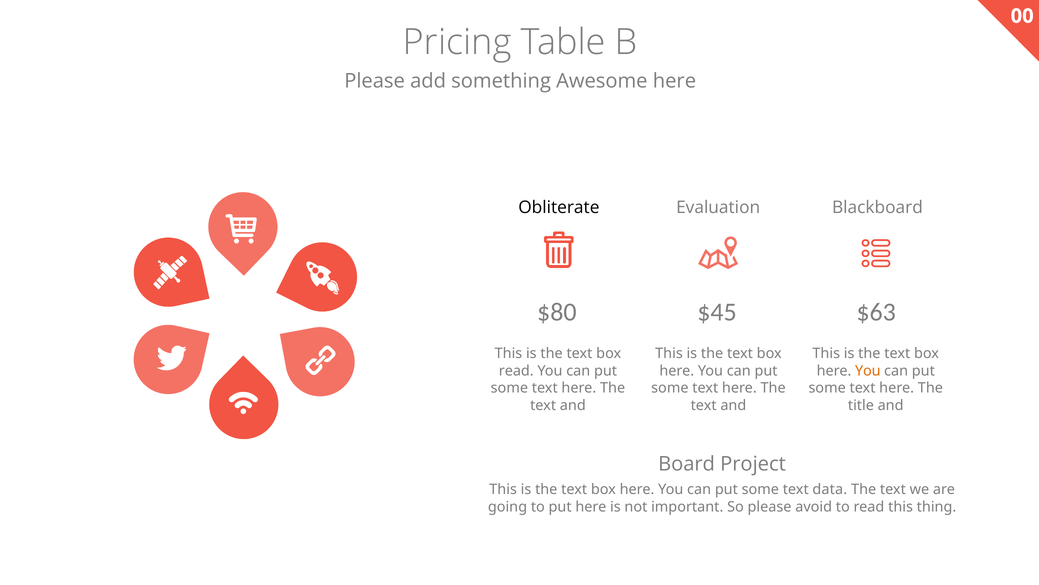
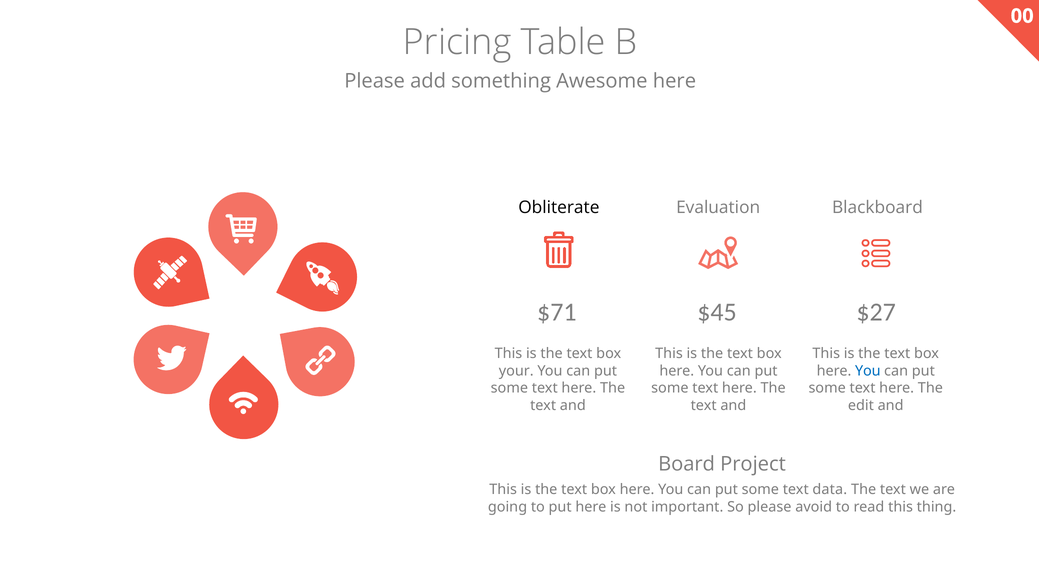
$80: $80 -> $71 (557, 312)
$63: $63 -> $27 (876, 312)
read: read -> your (516, 370)
You colour: orange -> blue (868, 370)
title: title -> edit (861, 405)
